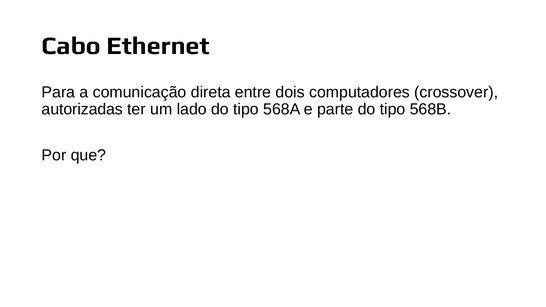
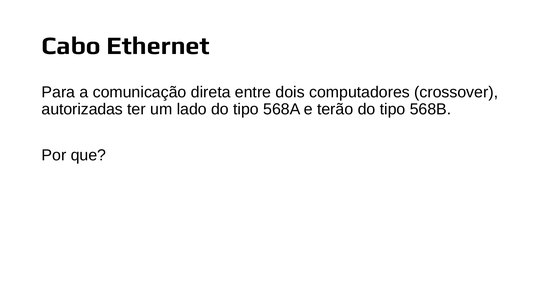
parte: parte -> terão (335, 109)
